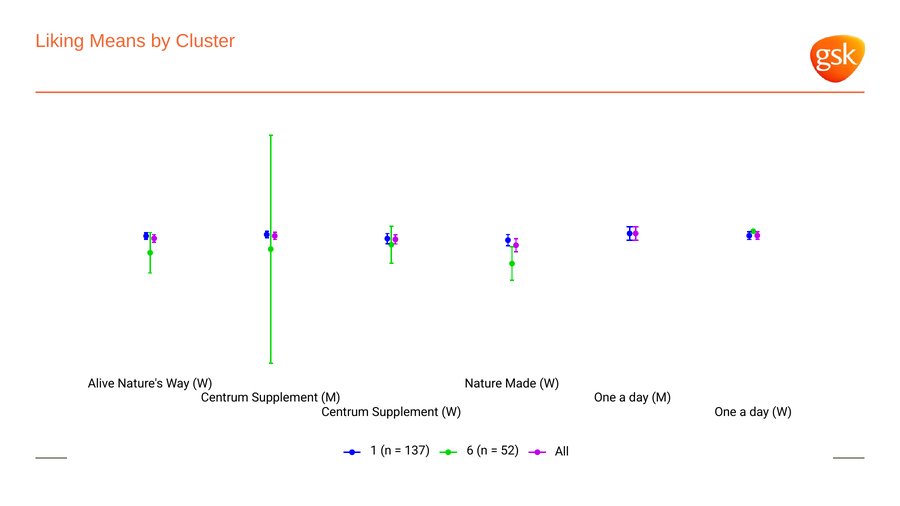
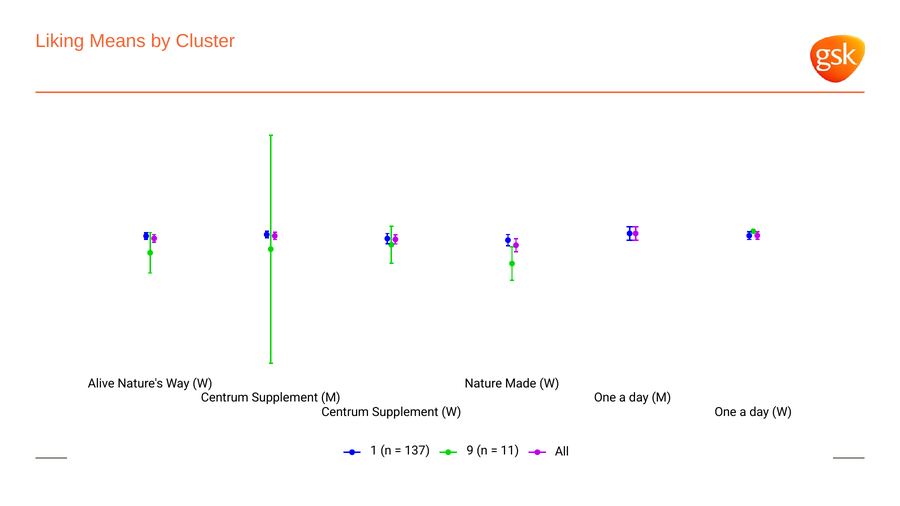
6: 6 -> 9 (470, 451)
52: 52 -> 11 (510, 451)
